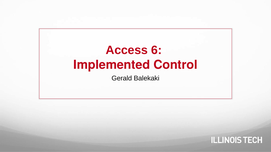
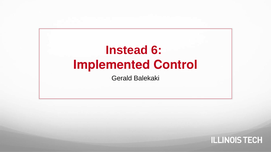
Access: Access -> Instead (127, 50)
